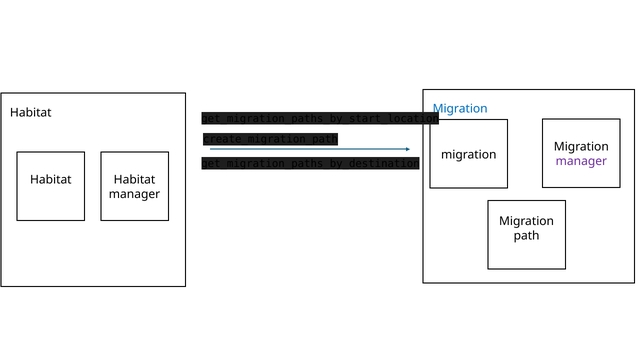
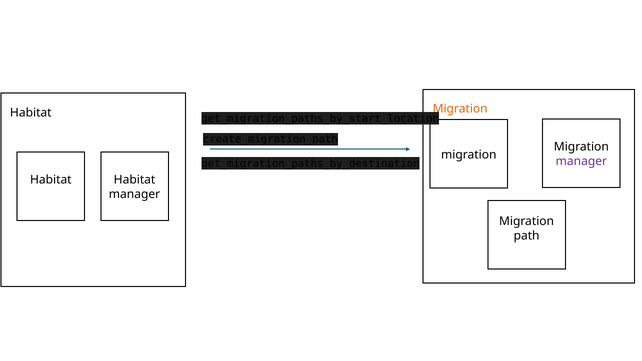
Migration colour: blue -> orange (460, 109)
